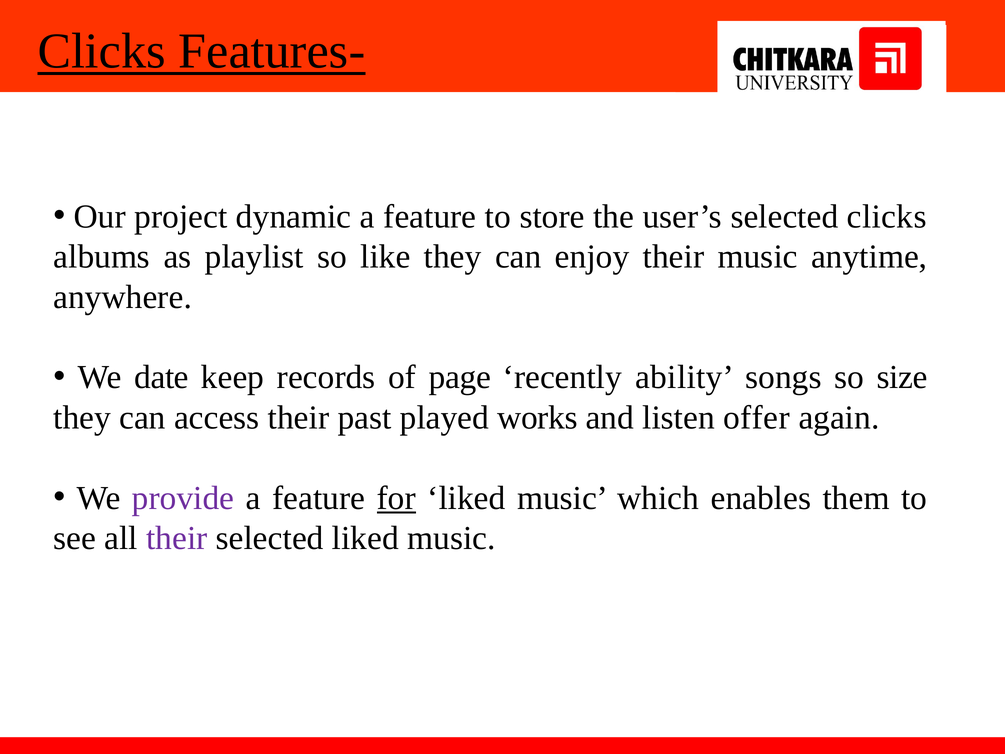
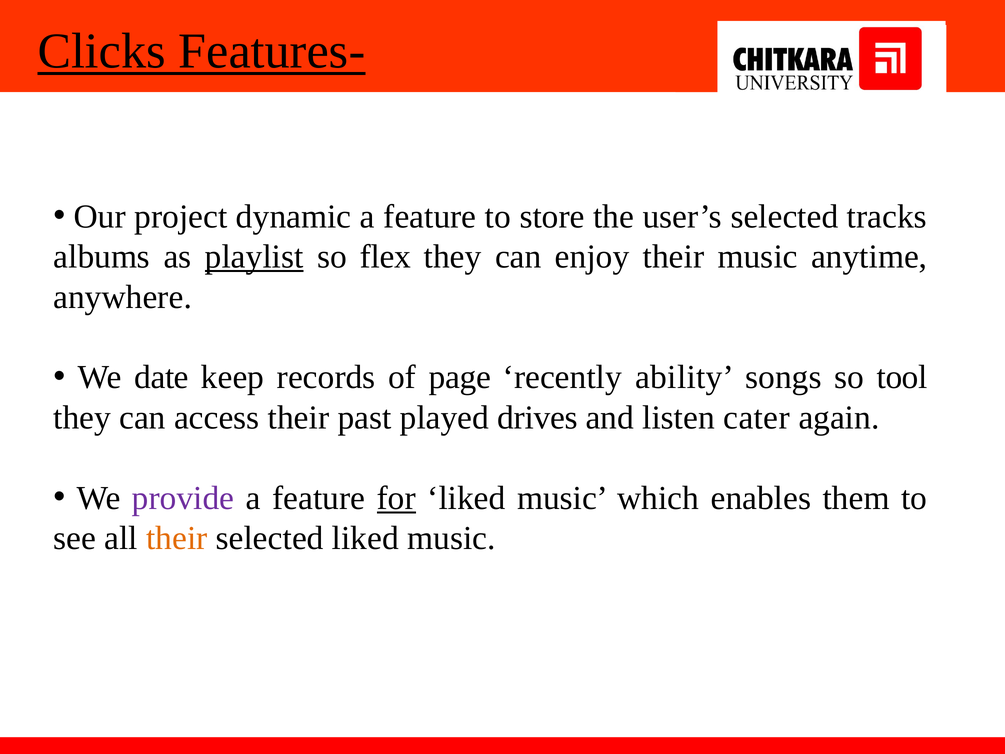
selected clicks: clicks -> tracks (887, 216)
playlist underline: none -> present (254, 257)
like: like -> flex (386, 257)
size: size -> tool (902, 377)
works: works -> drives (537, 417)
offer: offer -> cater (757, 417)
their colour: purple -> orange (177, 538)
